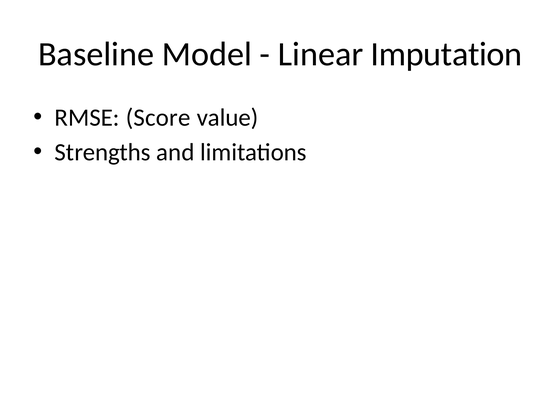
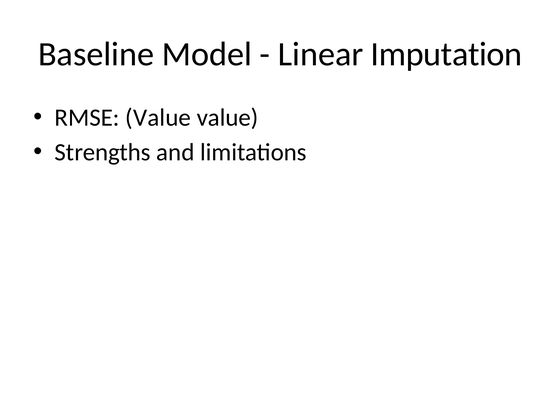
RMSE Score: Score -> Value (158, 117)
